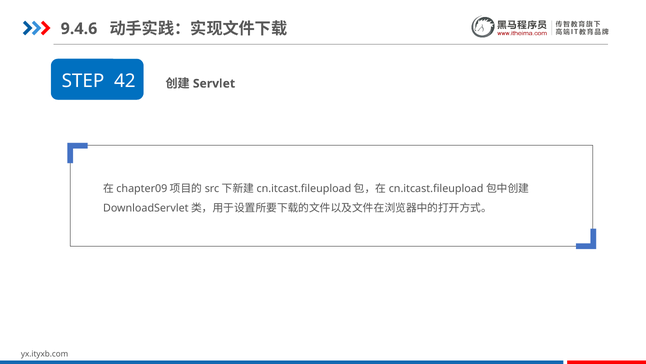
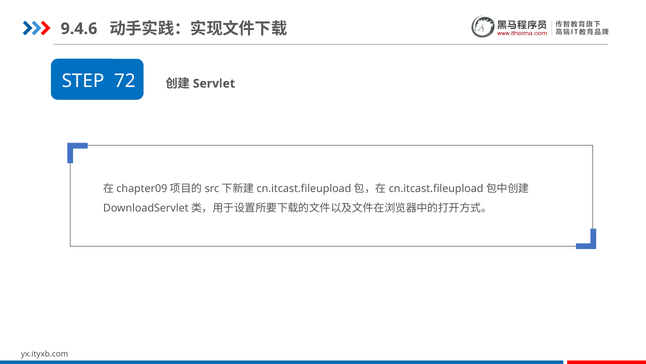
42: 42 -> 72 (125, 81)
